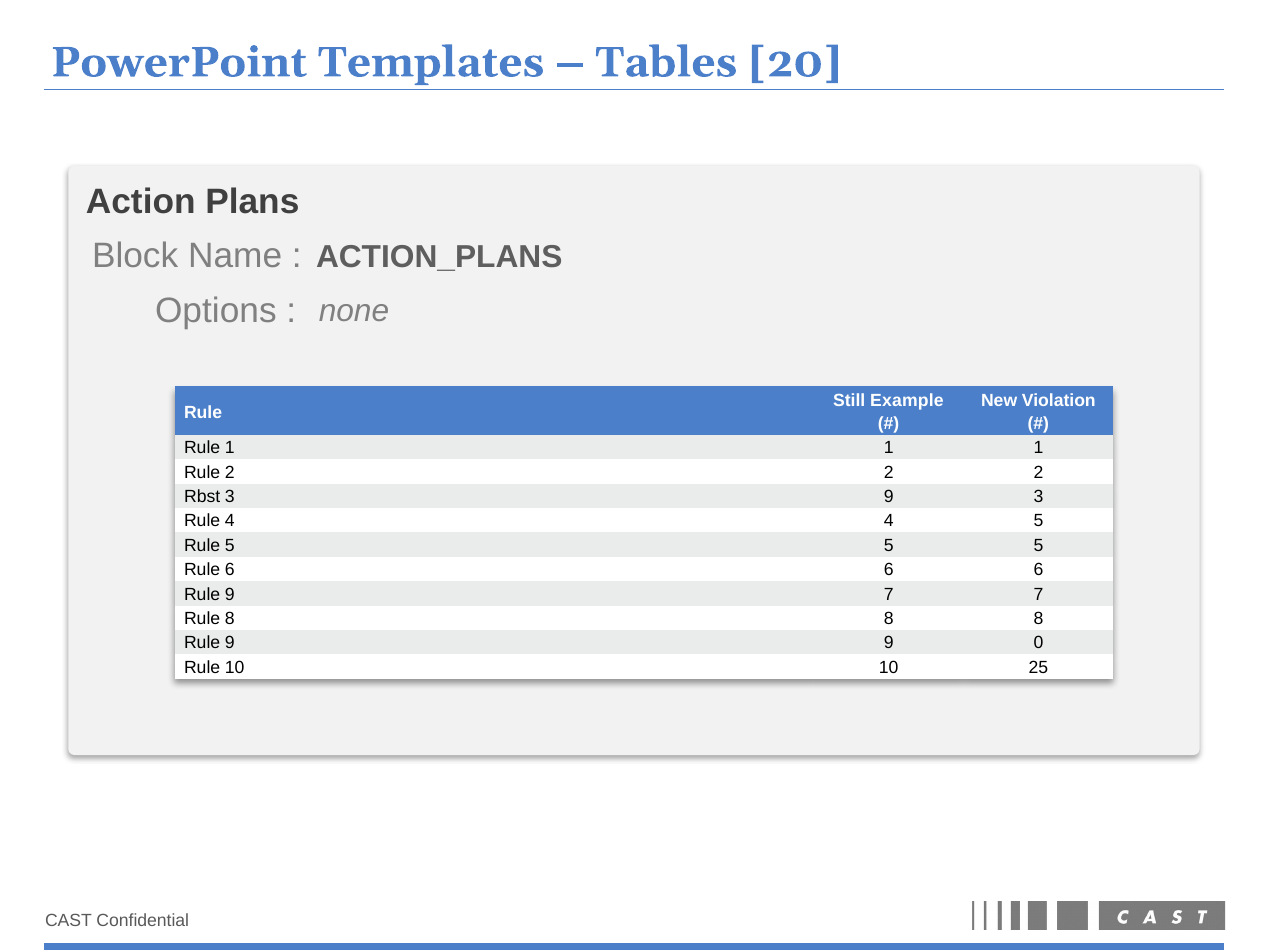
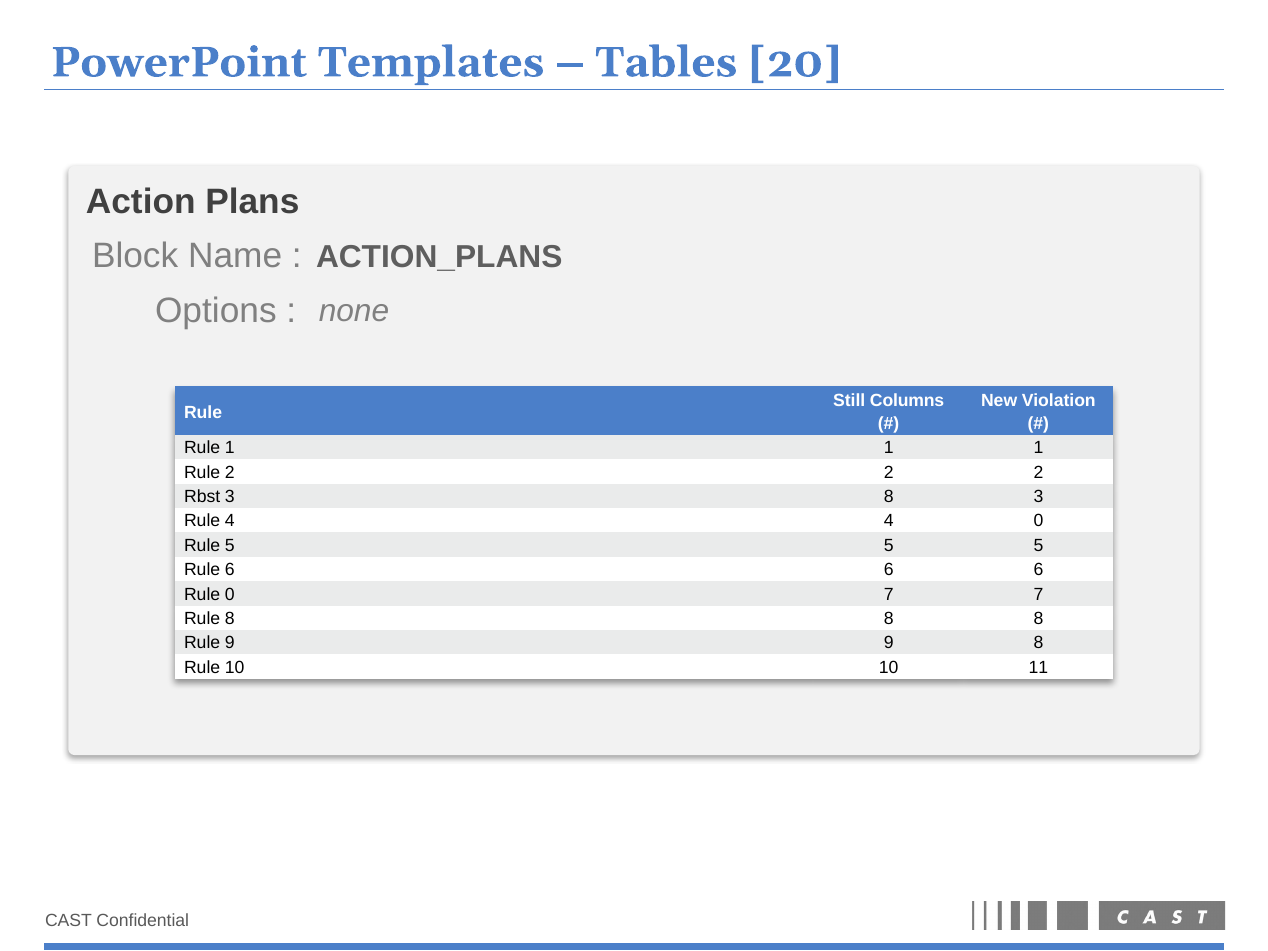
Example: Example -> Columns (907, 401)
3 9: 9 -> 8 (889, 497)
4 5: 5 -> 0 (1038, 521)
9: 9 -> 0 (230, 594)
9 0: 0 -> 8 (1038, 643)
25: 25 -> 11 (1038, 667)
